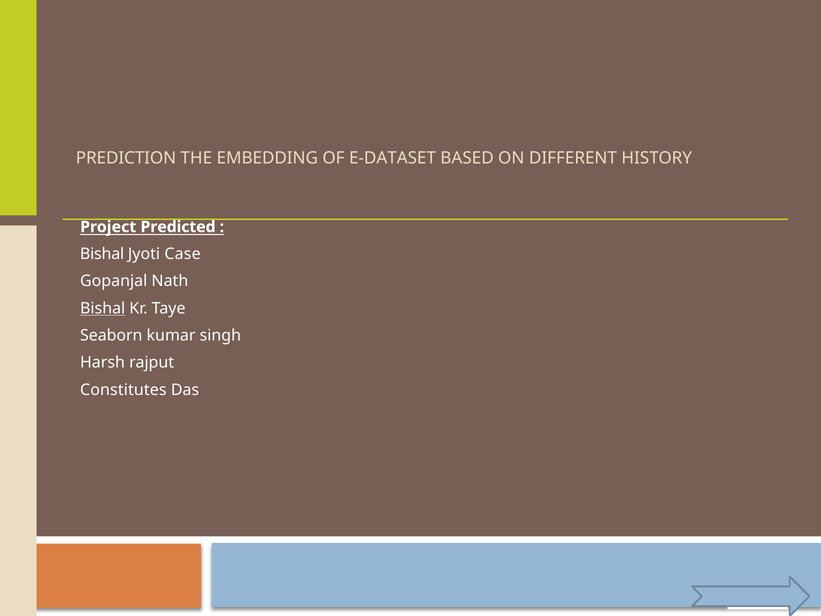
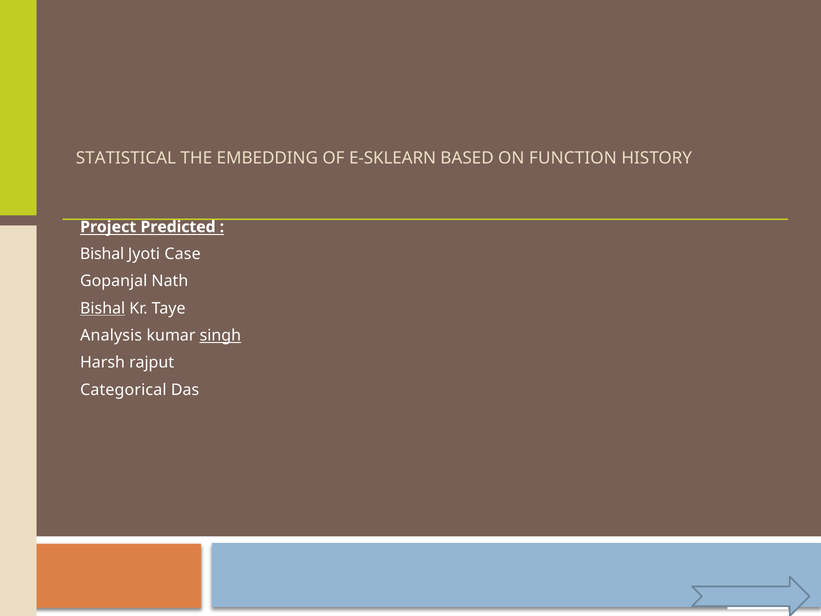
PREDICTION: PREDICTION -> STATISTICAL (126, 158)
E-DATASET: E-DATASET -> E-SKLEARN (393, 158)
DIFFERENT: DIFFERENT -> FUNCTION (573, 158)
Seaborn: Seaborn -> Analysis (111, 335)
singh underline: none -> present (220, 335)
Constitutes: Constitutes -> Categorical (123, 390)
